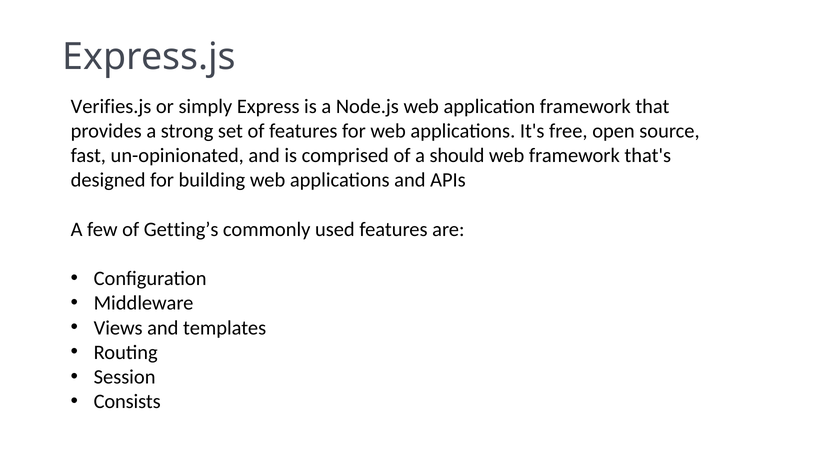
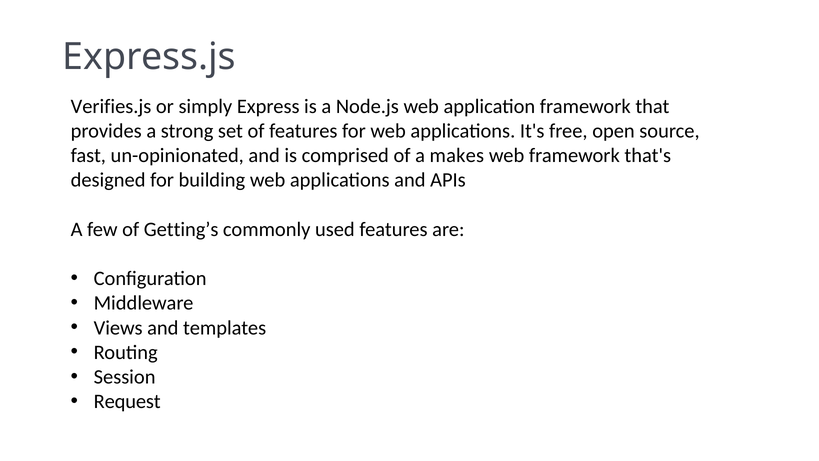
should: should -> makes (457, 156)
Consists: Consists -> Request (127, 401)
